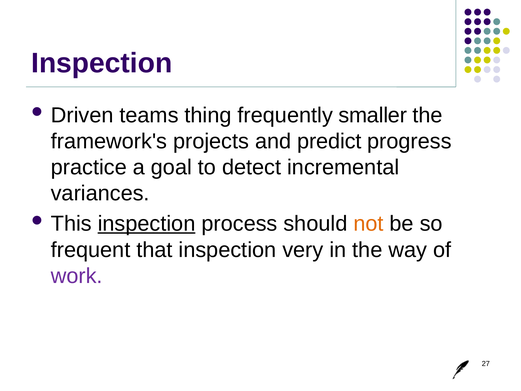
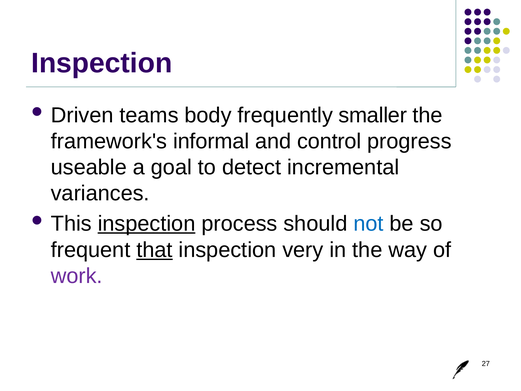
thing: thing -> body (208, 115)
projects: projects -> informal (211, 141)
predict: predict -> control (329, 141)
practice: practice -> useable (89, 167)
not colour: orange -> blue (368, 224)
that underline: none -> present (154, 250)
